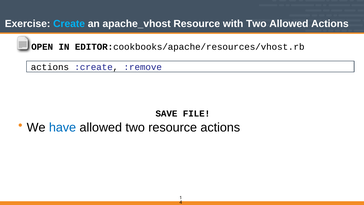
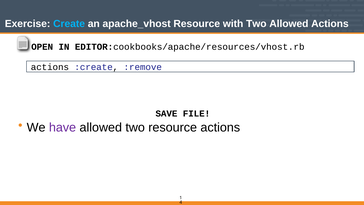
have colour: blue -> purple (63, 127)
